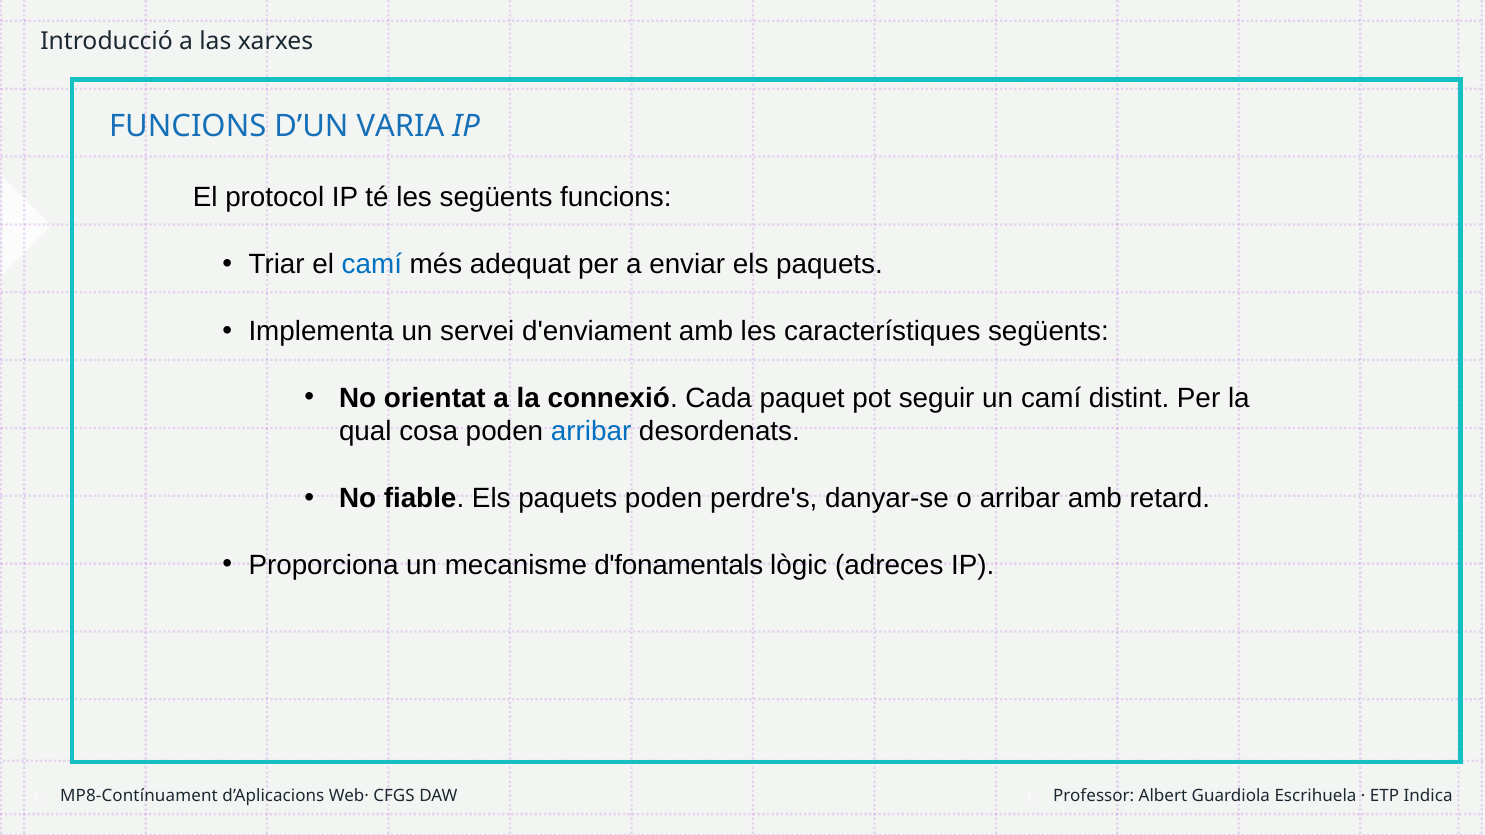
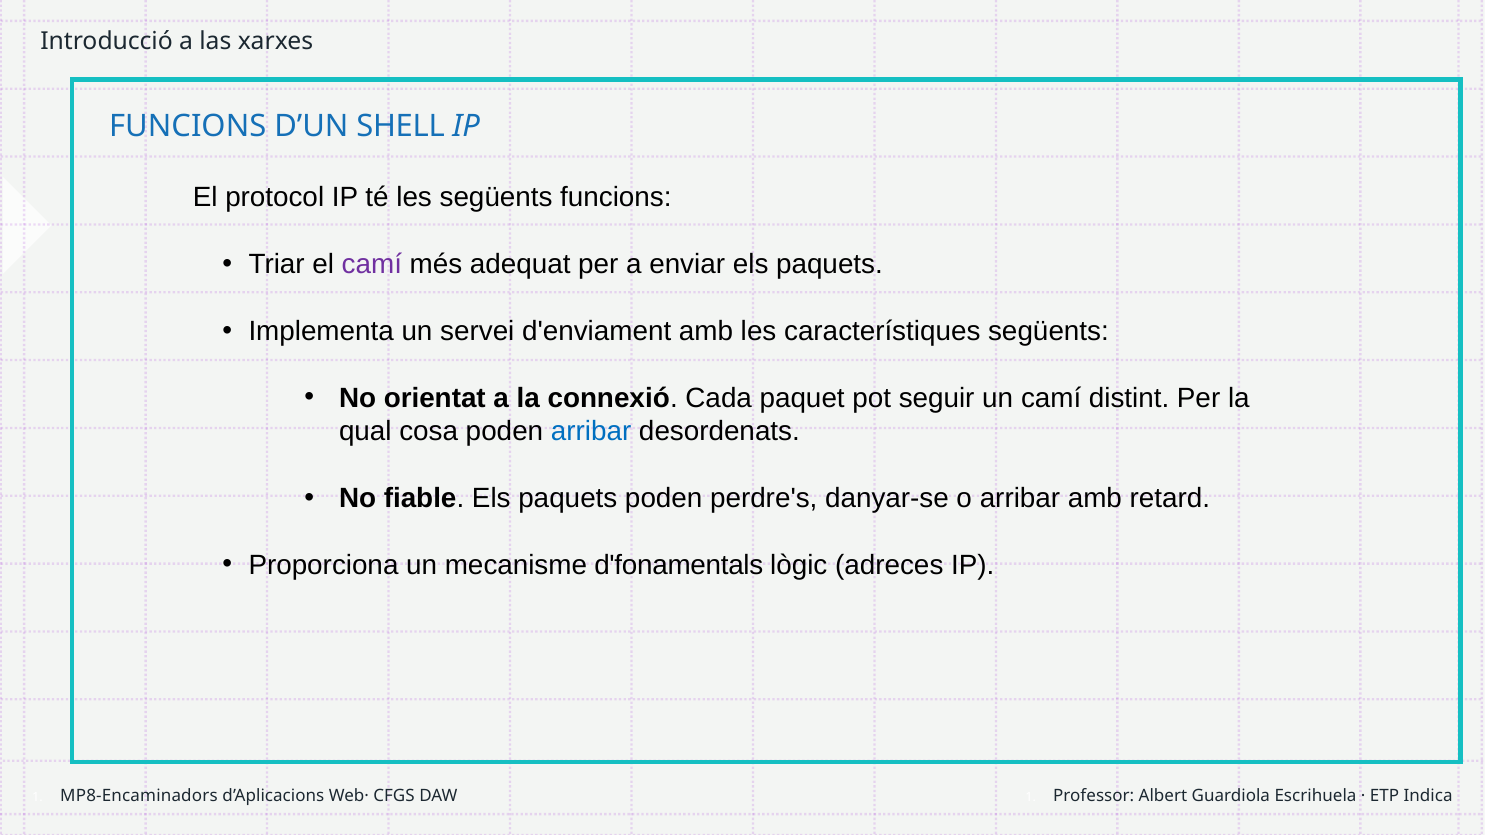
VARIA: VARIA -> SHELL (401, 127)
camí colour: blue -> purple (372, 265)
MP8-Contínuament: MP8-Contínuament -> MP8-Encaminadors (139, 796)
